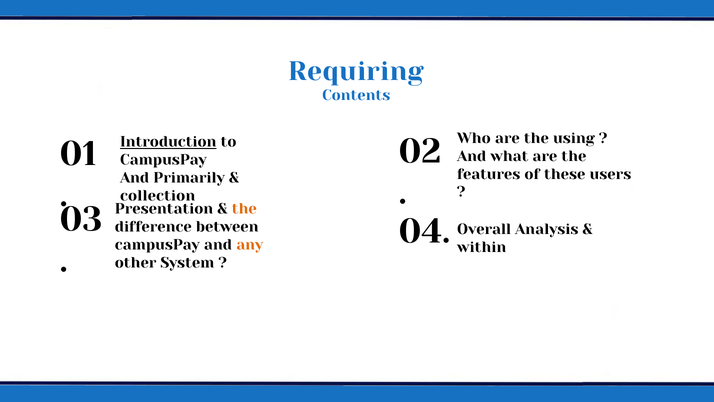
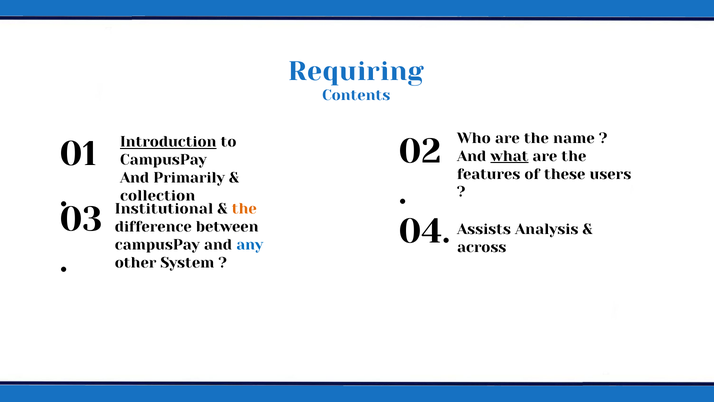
using: using -> name (574, 138)
what underline: none -> present (509, 156)
Presentation: Presentation -> Institutional (164, 209)
Overall: Overall -> Assists (484, 229)
any colour: orange -> blue (250, 245)
within: within -> across (482, 247)
